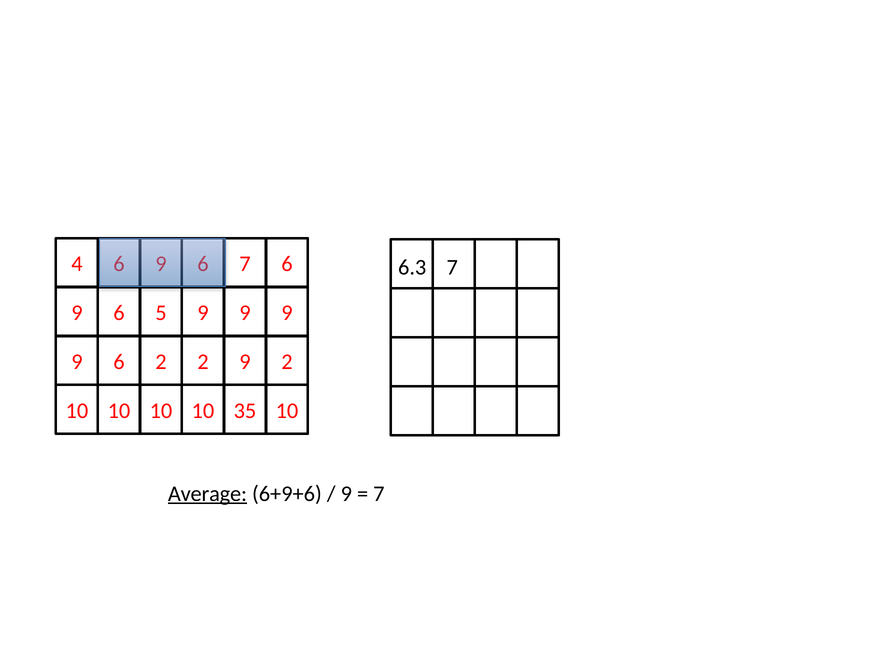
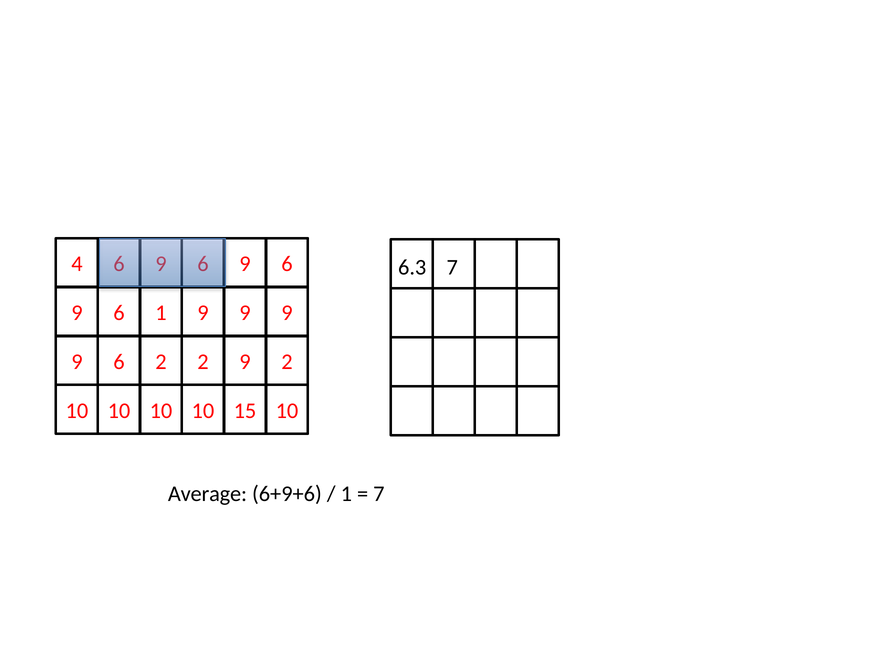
7: 7 -> 9 (245, 264)
6 5: 5 -> 1 (161, 313)
35: 35 -> 15 (245, 411)
Average underline: present -> none (207, 494)
9: 9 -> 1 (346, 494)
